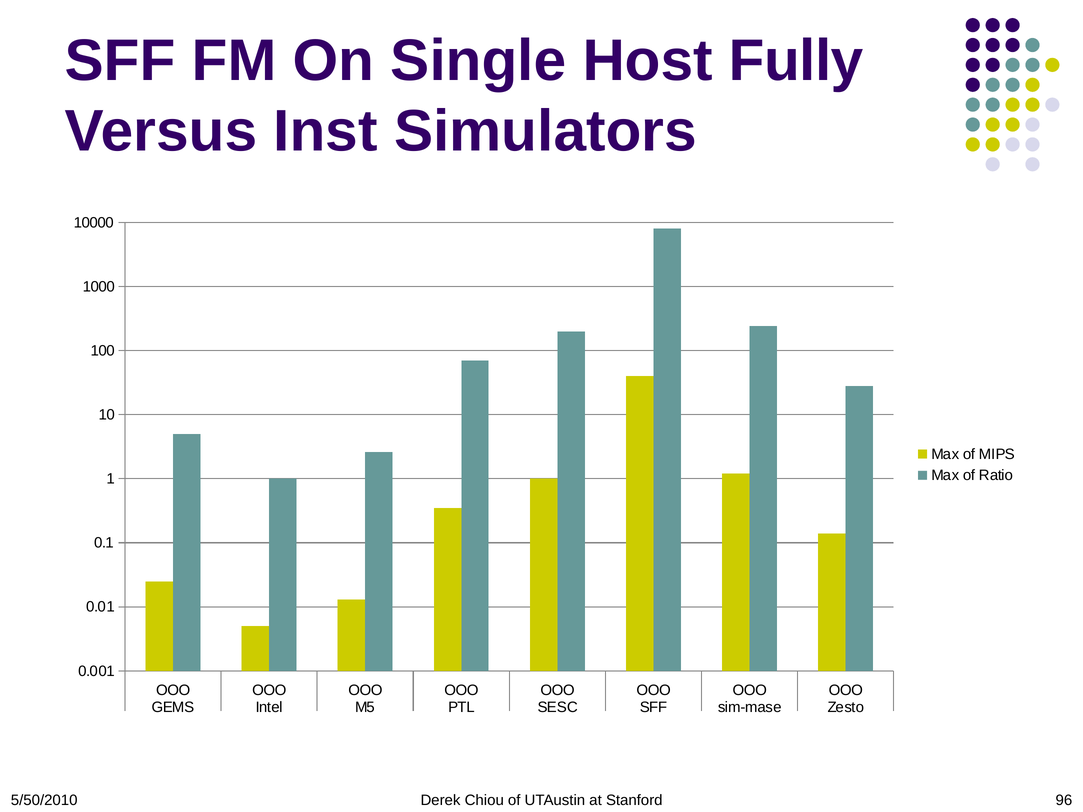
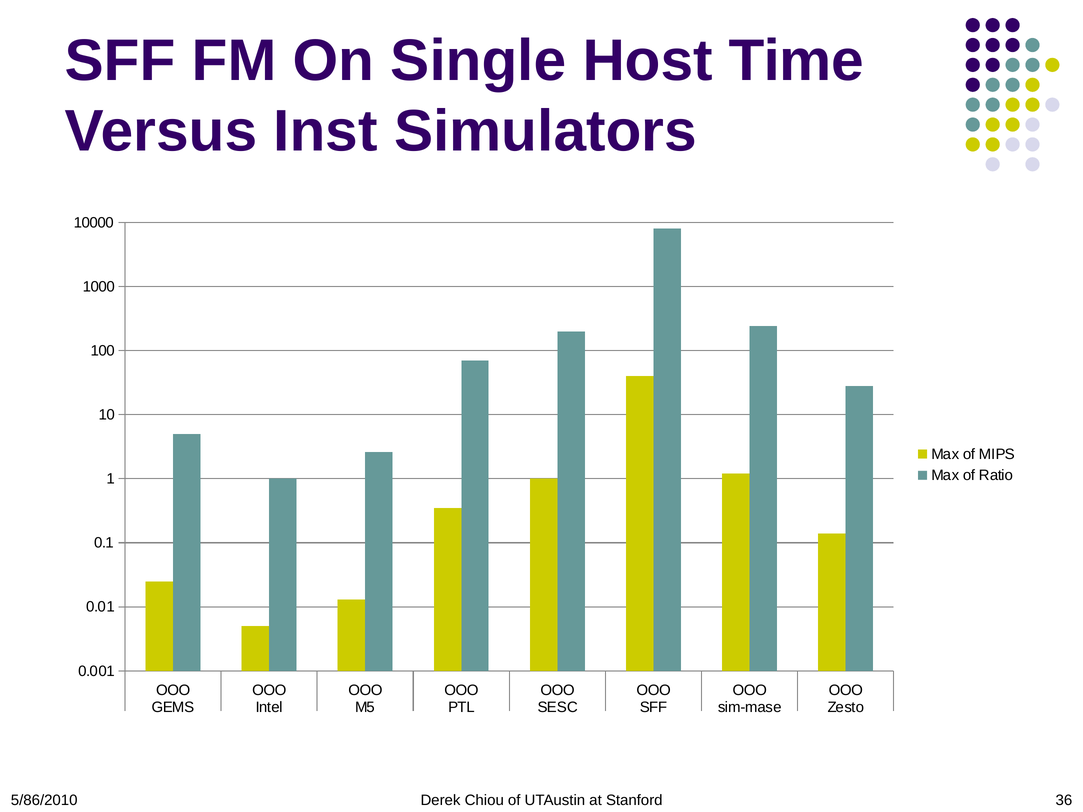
Fully: Fully -> Time (796, 61)
5/50/2010: 5/50/2010 -> 5/86/2010 (44, 801)
96: 96 -> 36 (1064, 801)
